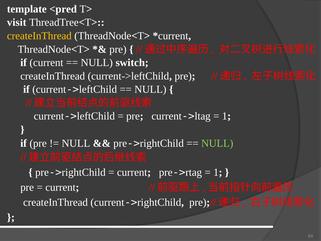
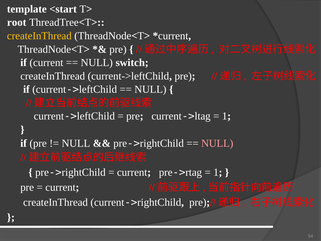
<pred: <pred -> <start (63, 9)
visit: visit -> root (17, 22)
NULL colour: light green -> pink (217, 143)
